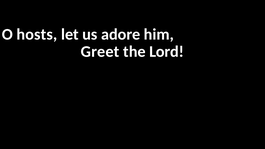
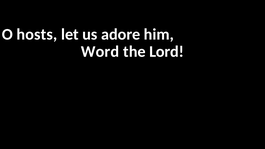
Greet: Greet -> Word (100, 52)
